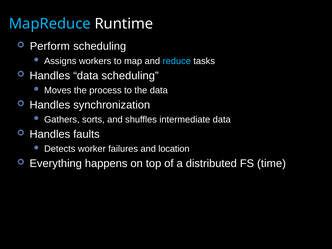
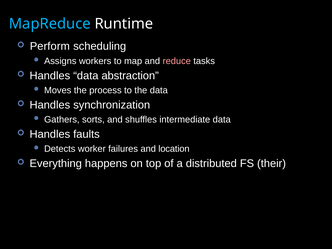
reduce colour: light blue -> pink (177, 61)
data scheduling: scheduling -> abstraction (130, 76)
time: time -> their (272, 164)
